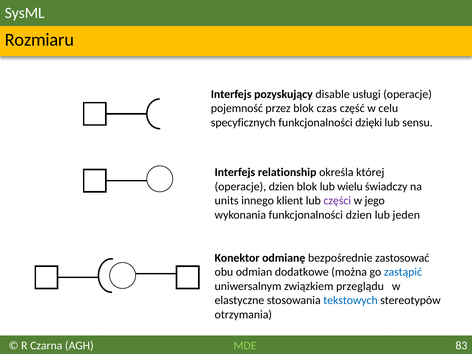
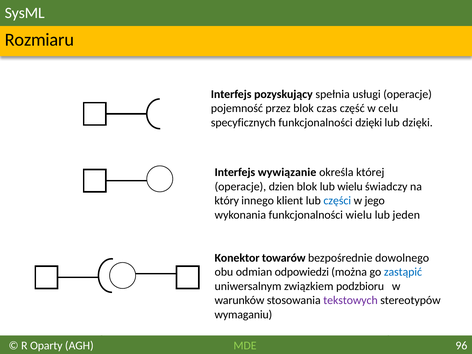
disable: disable -> spełnia (333, 94)
lub sensu: sensu -> dzięki (418, 123)
relationship: relationship -> wywiązanie (287, 172)
units: units -> który (227, 201)
części colour: purple -> blue (337, 201)
funkcjonalności dzien: dzien -> wielu (359, 215)
odmianę: odmianę -> towarów (284, 258)
zastosować: zastosować -> dowolnego (402, 258)
dodatkowe: dodatkowe -> odpowiedzi (302, 272)
przeglądu: przeglądu -> podzbioru (360, 286)
elastyczne: elastyczne -> warunków (239, 300)
tekstowych colour: blue -> purple (351, 300)
otrzymania: otrzymania -> wymaganiu (243, 314)
Czarna: Czarna -> Oparty (46, 346)
83: 83 -> 96 (461, 346)
